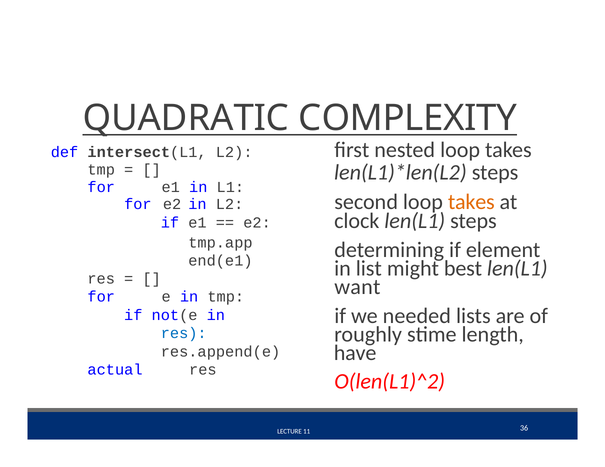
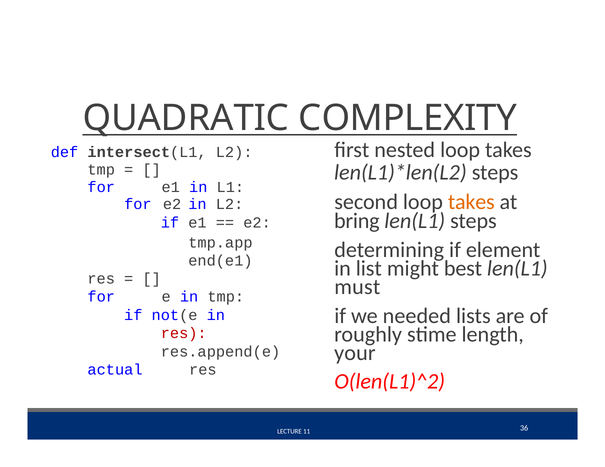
clock: clock -> bring (357, 221)
want: want -> must (357, 287)
res colour: blue -> red (184, 334)
have: have -> your (355, 353)
